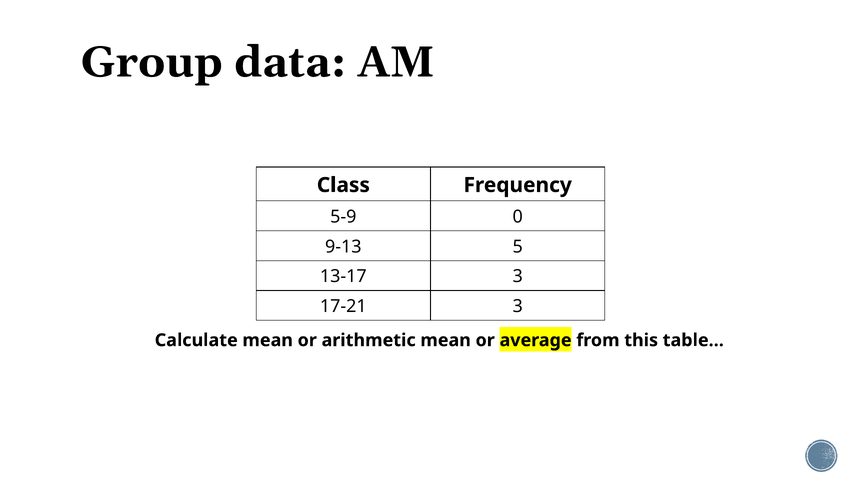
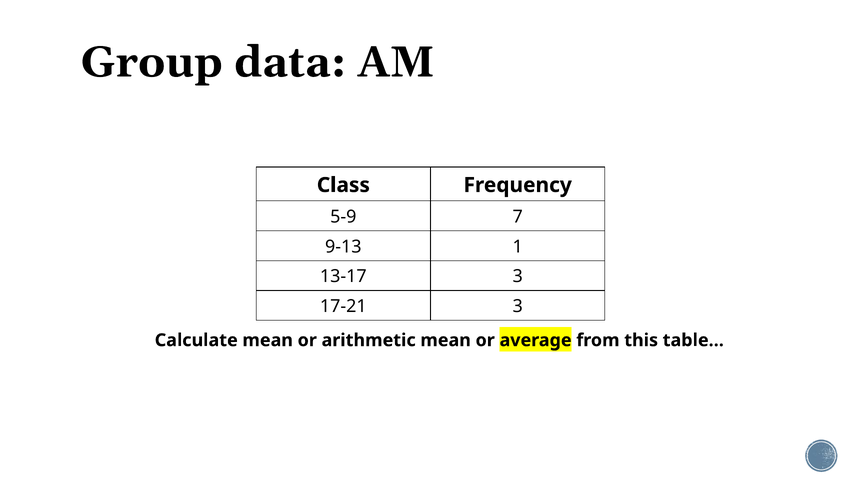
0: 0 -> 7 (518, 217)
5: 5 -> 1 (518, 247)
